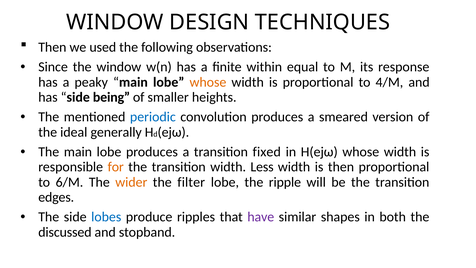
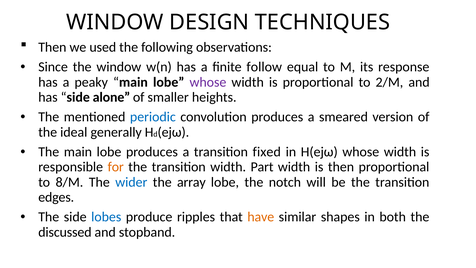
within: within -> follow (264, 67)
whose colour: orange -> purple (208, 82)
4/M: 4/M -> 2/M (389, 82)
being: being -> alone (111, 97)
Less: Less -> Part (262, 167)
6/M: 6/M -> 8/M (69, 182)
wider colour: orange -> blue (131, 182)
filter: filter -> array (191, 182)
ripple: ripple -> notch (285, 182)
have colour: purple -> orange (261, 217)
